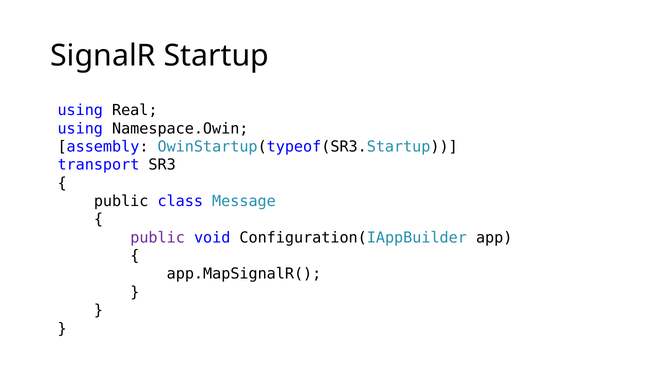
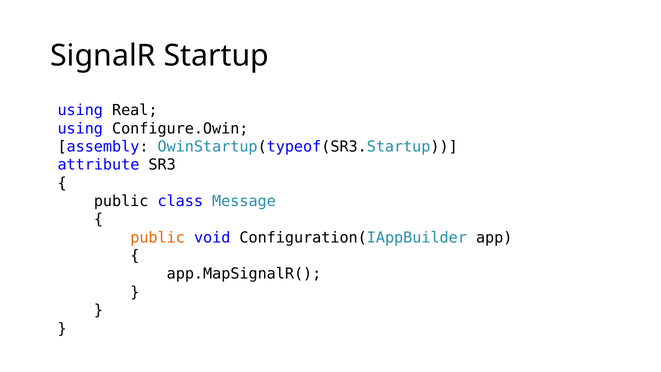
Namespace.Owin: Namespace.Owin -> Configure.Owin (180, 128)
transport: transport -> attribute (98, 165)
public colour: purple -> orange (158, 238)
